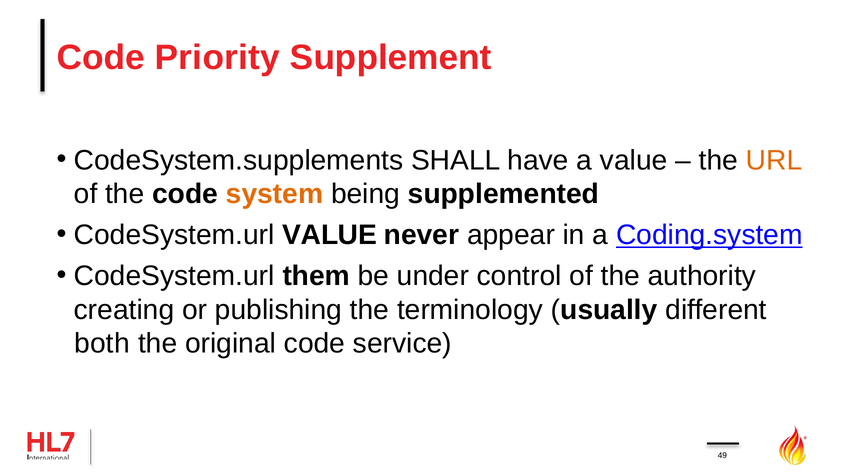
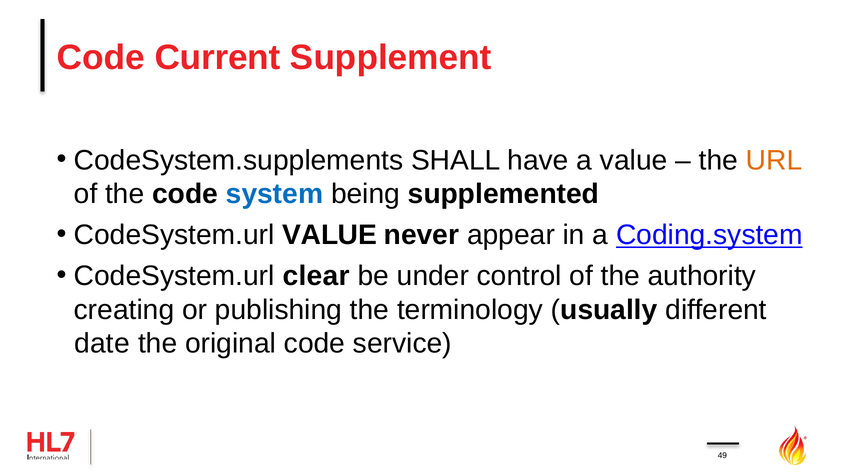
Priority: Priority -> Current (218, 58)
system colour: orange -> blue (275, 194)
them: them -> clear (316, 276)
both: both -> date (102, 344)
